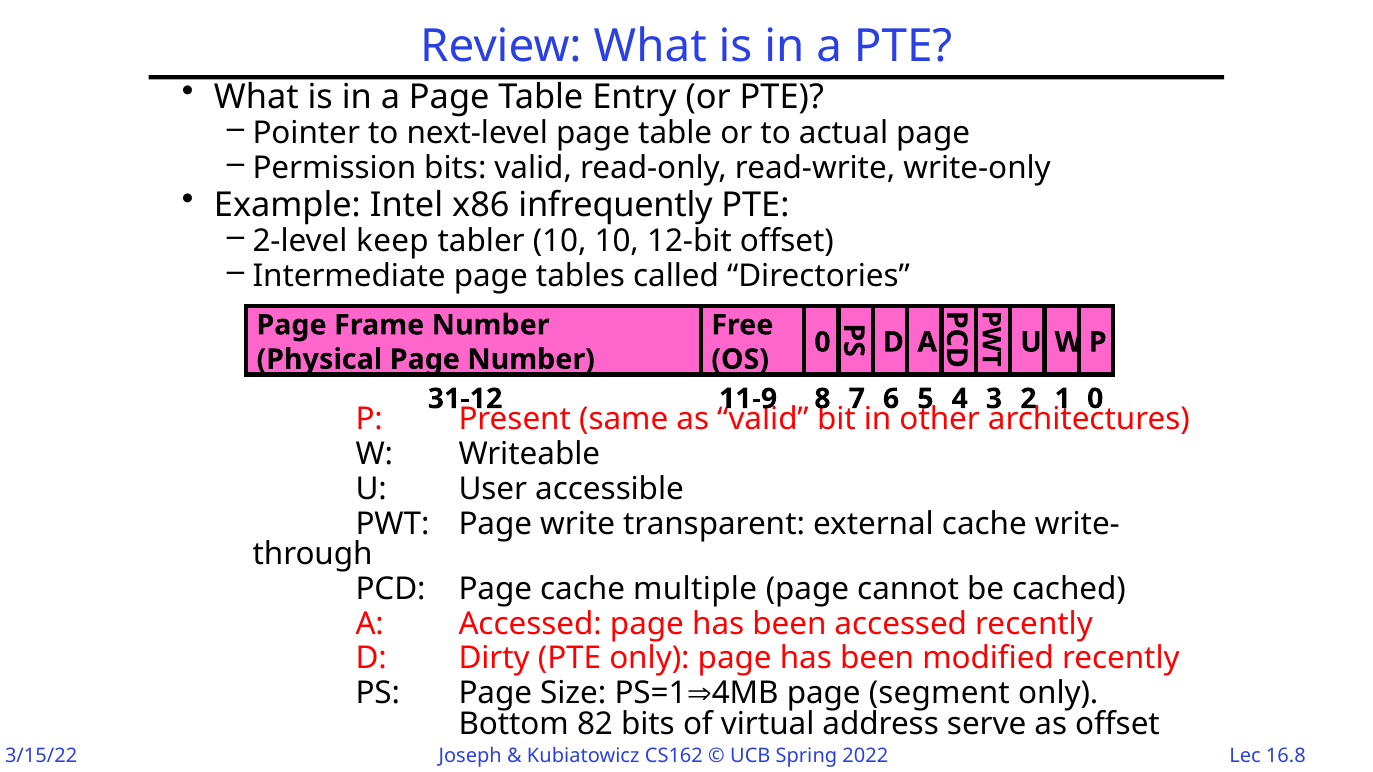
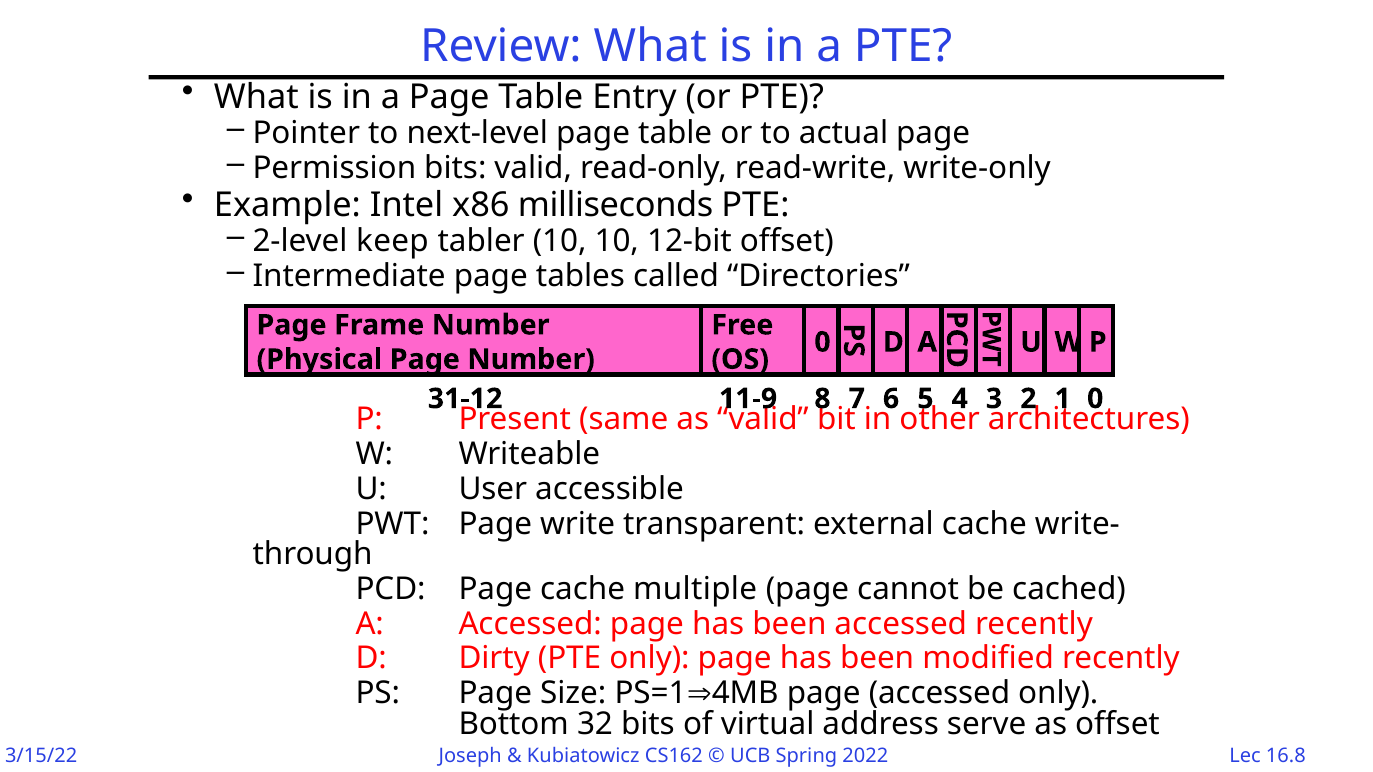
infrequently: infrequently -> milliseconds (616, 205)
page segment: segment -> accessed (939, 694)
82: 82 -> 32 (595, 724)
